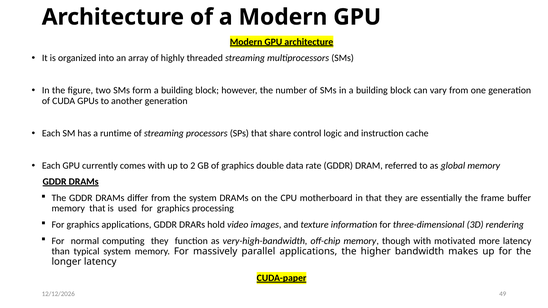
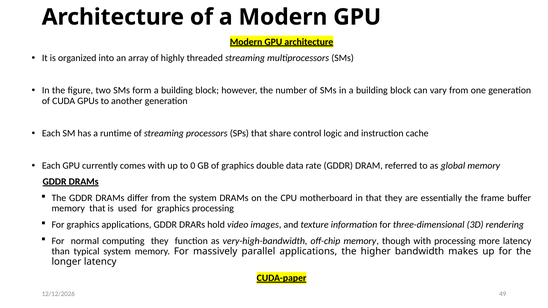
2: 2 -> 0 (193, 166)
with motivated: motivated -> processing (455, 241)
